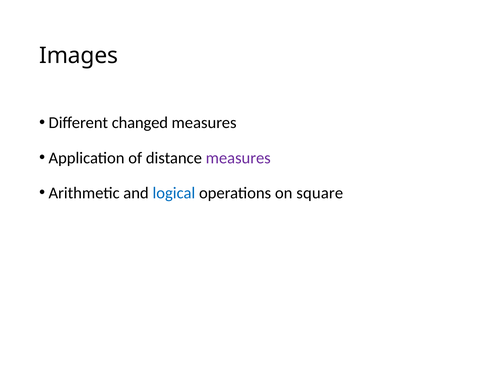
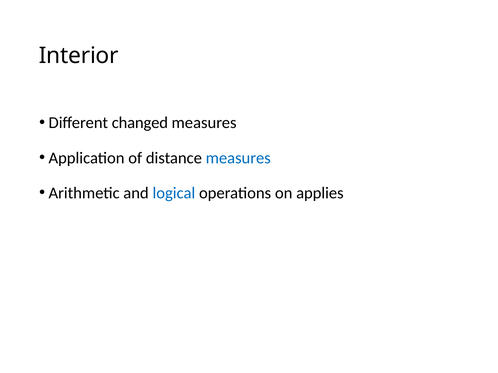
Images: Images -> Interior (79, 56)
measures colour: purple -> blue (238, 158)
square: square -> applies (320, 193)
